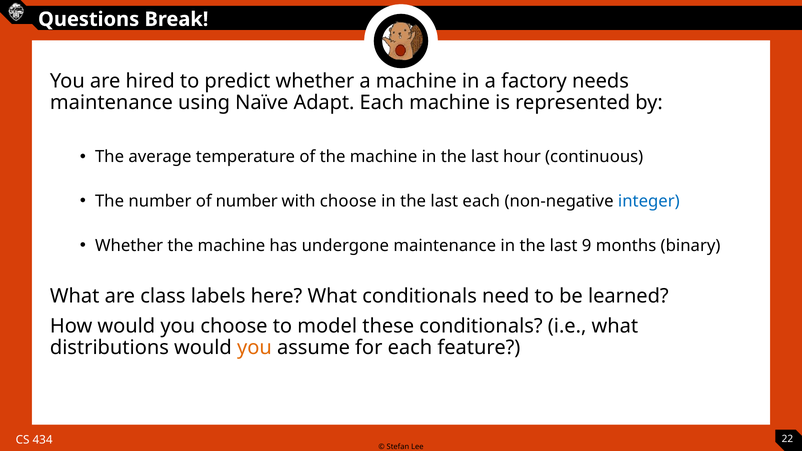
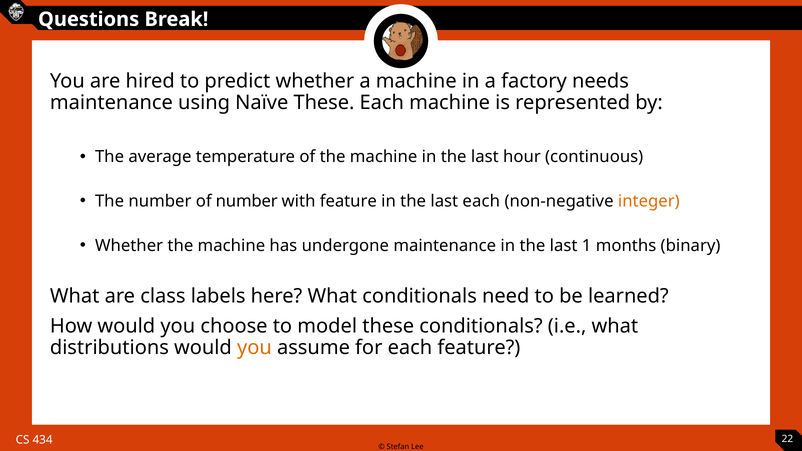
Naïve Adapt: Adapt -> These (324, 103)
with choose: choose -> feature (348, 201)
integer colour: blue -> orange (649, 201)
9: 9 -> 1 (587, 246)
